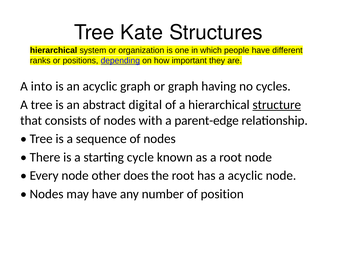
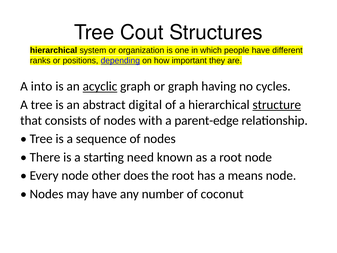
Kate: Kate -> Cout (142, 33)
acyclic underline: none -> present (100, 86)
cycle: cycle -> need (140, 157)
a acyclic: acyclic -> means (245, 175)
position: position -> coconut (222, 194)
